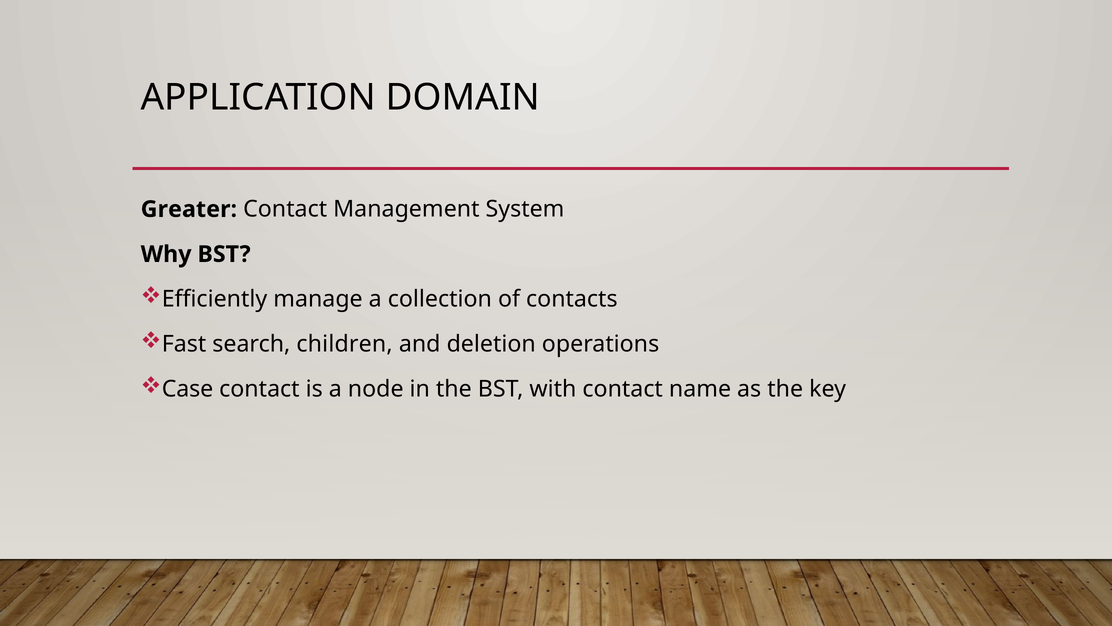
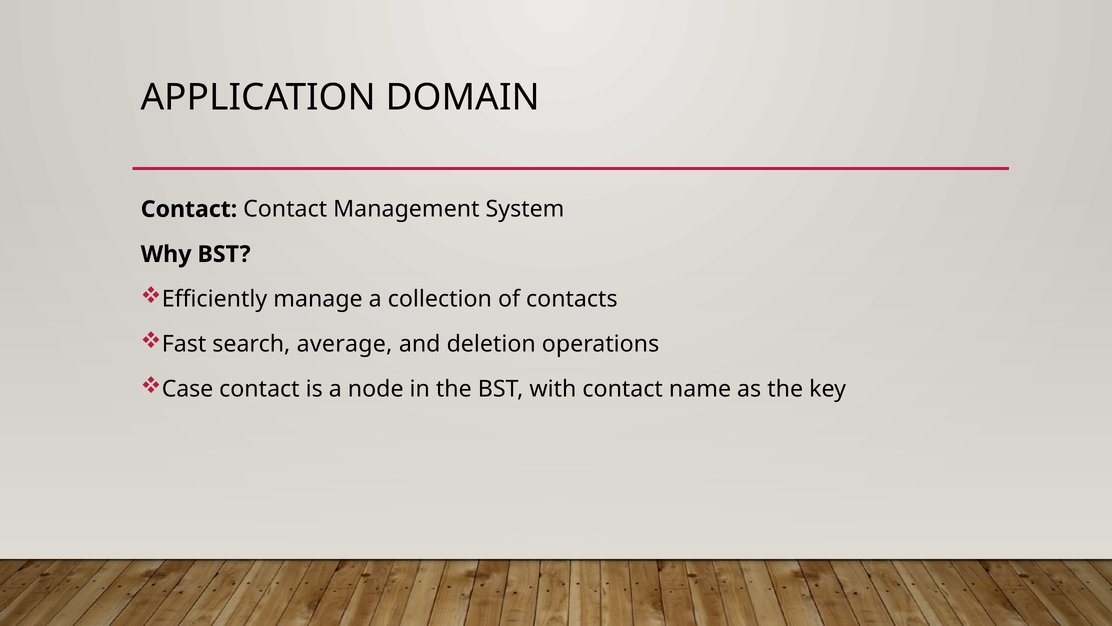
Greater: Greater -> Contact (189, 209)
children: children -> average (345, 344)
